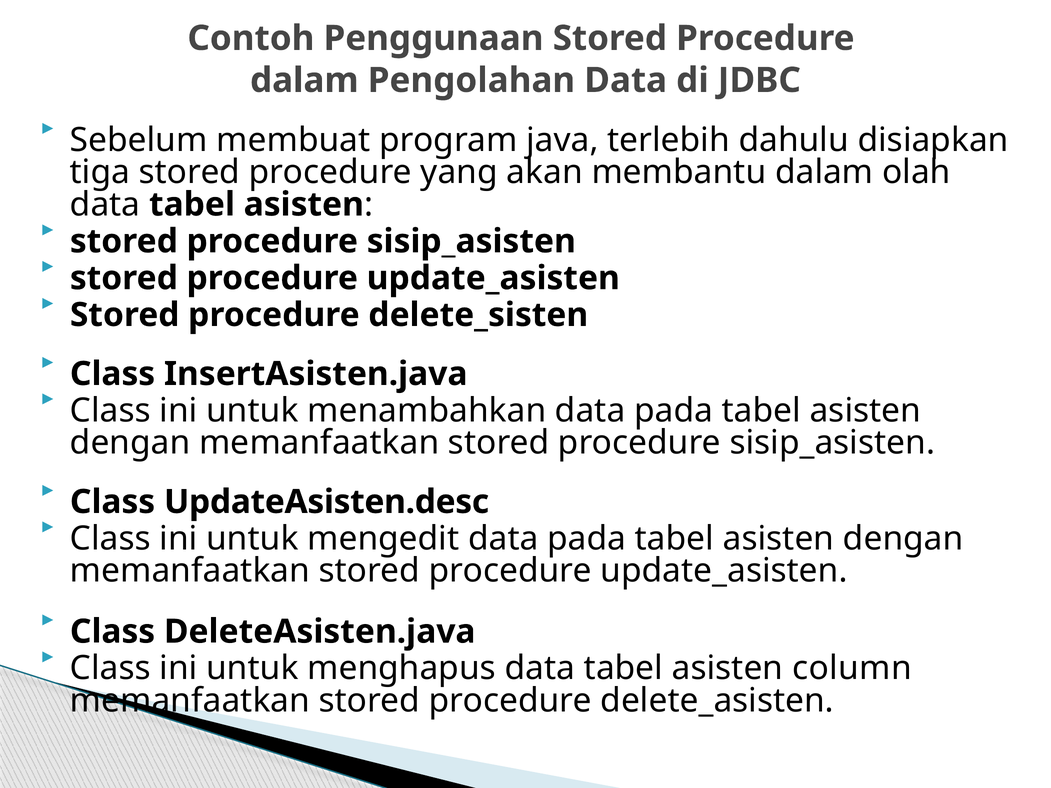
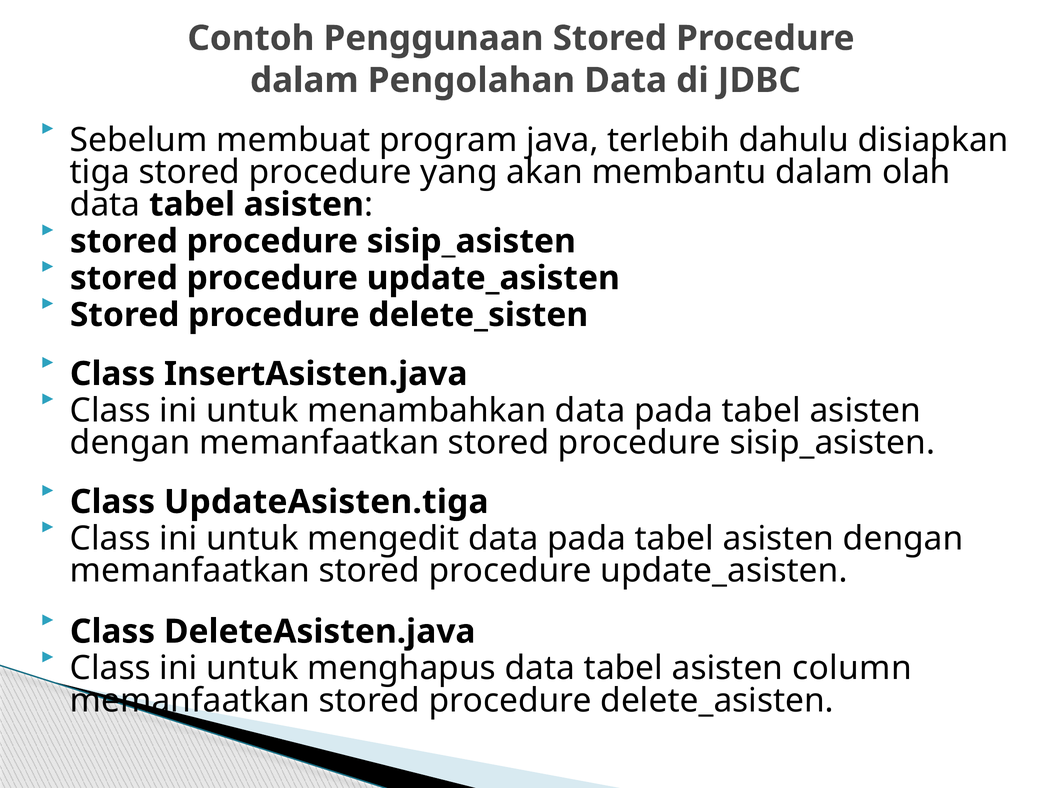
UpdateAsisten.desc: UpdateAsisten.desc -> UpdateAsisten.tiga (326, 502)
